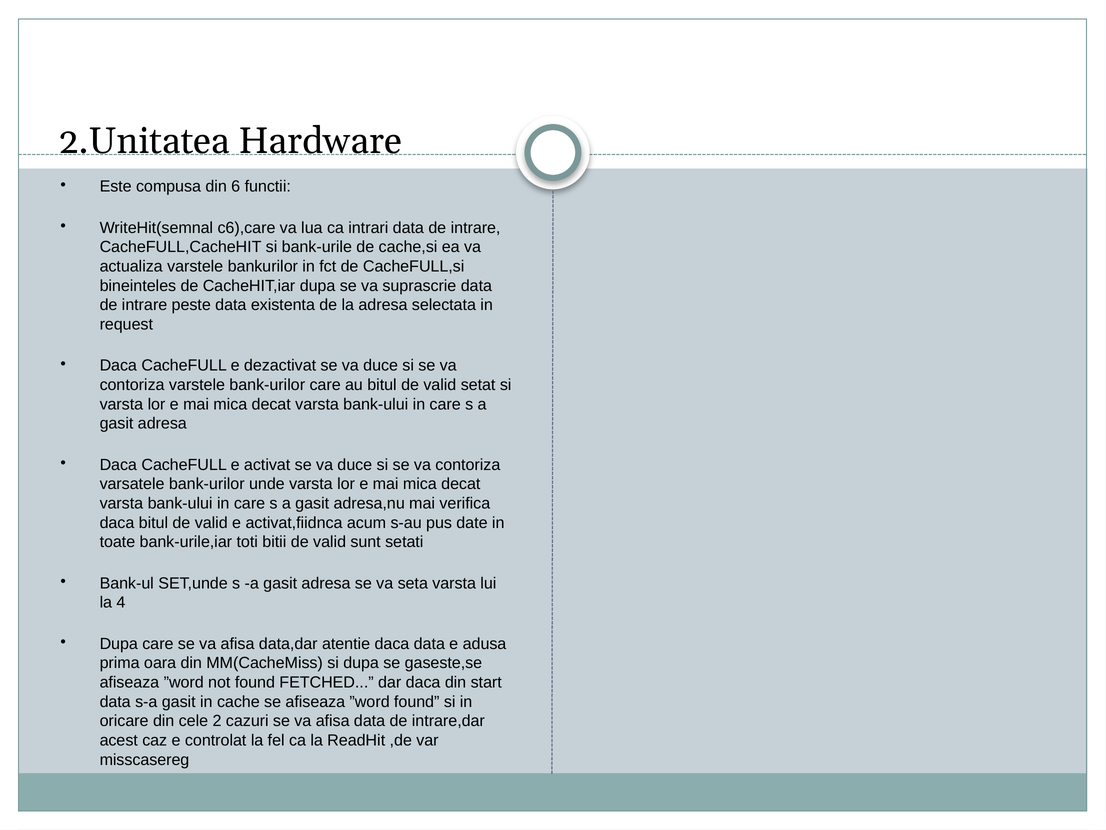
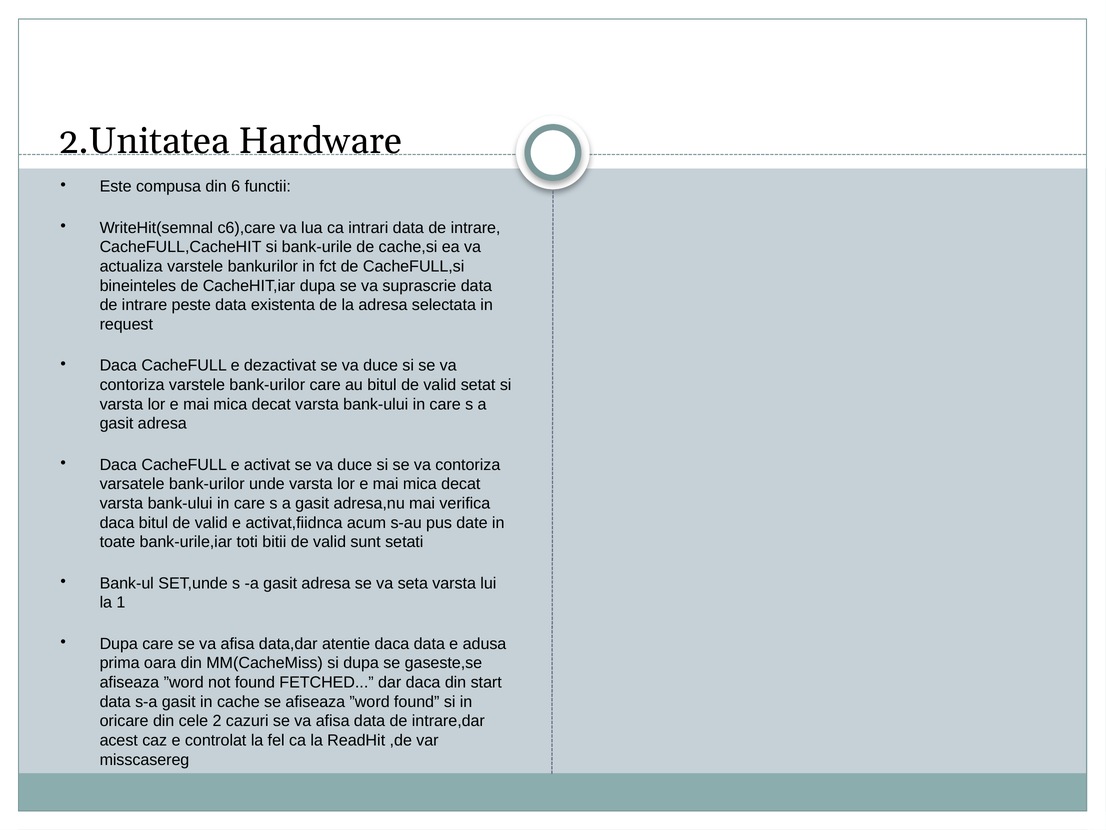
4: 4 -> 1 (121, 602)
